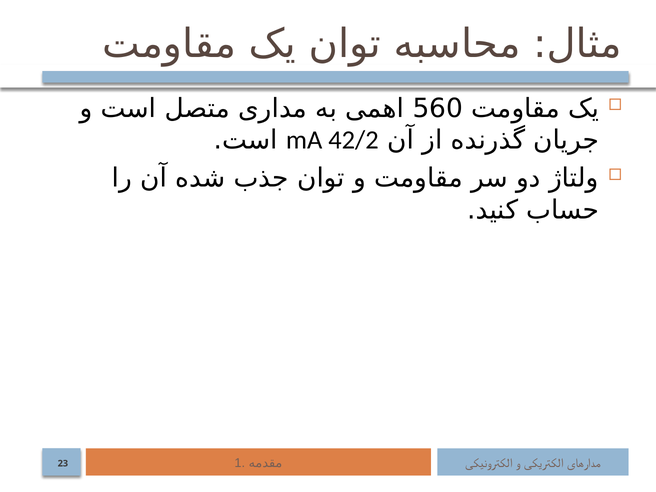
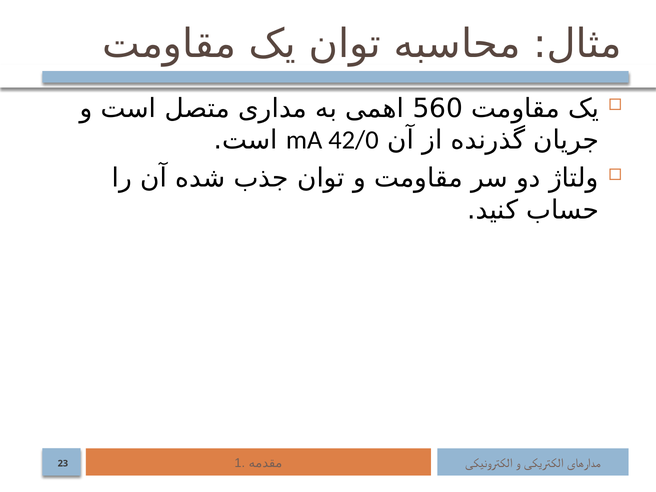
42/2: 42/2 -> 42/0 (353, 140)
